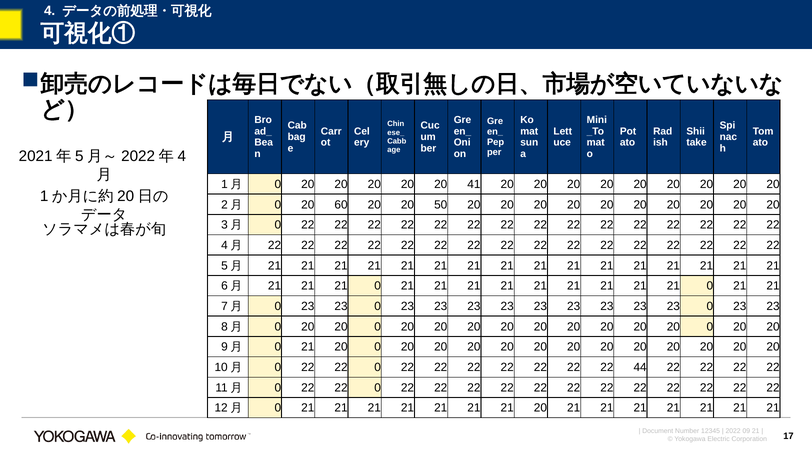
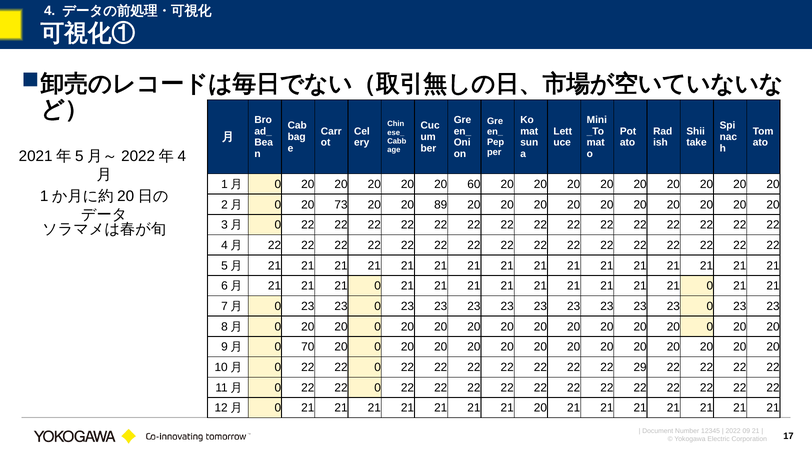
41: 41 -> 60 (474, 184)
60: 60 -> 73 (341, 205)
50: 50 -> 89 (441, 205)
21: 21 -> 70 (308, 347)
44: 44 -> 29 (640, 367)
